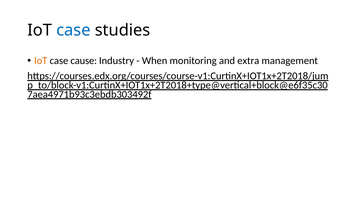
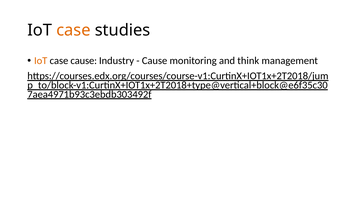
case colour: blue -> orange (73, 30)
When: When -> Cause (155, 61)
extra: extra -> think (248, 61)
